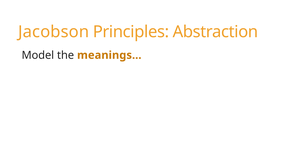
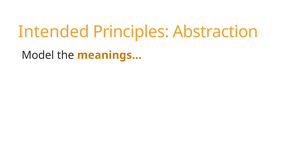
Jacobson: Jacobson -> Intended (54, 32)
